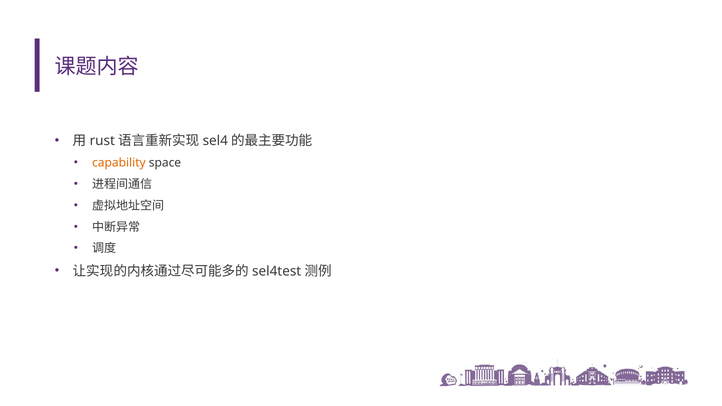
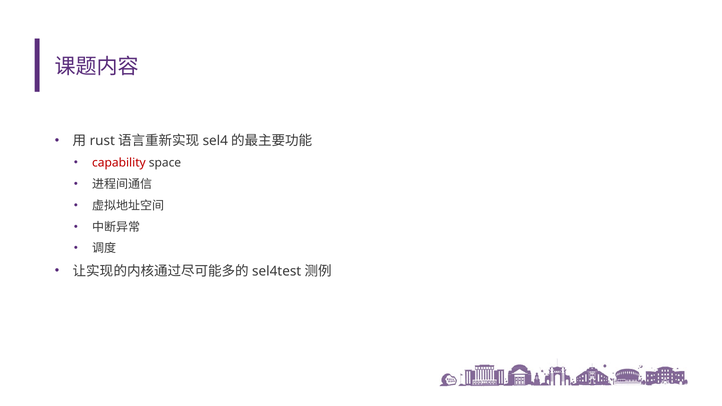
capability colour: orange -> red (119, 163)
